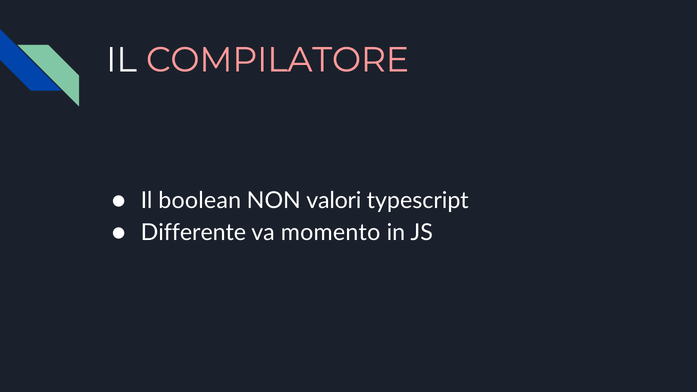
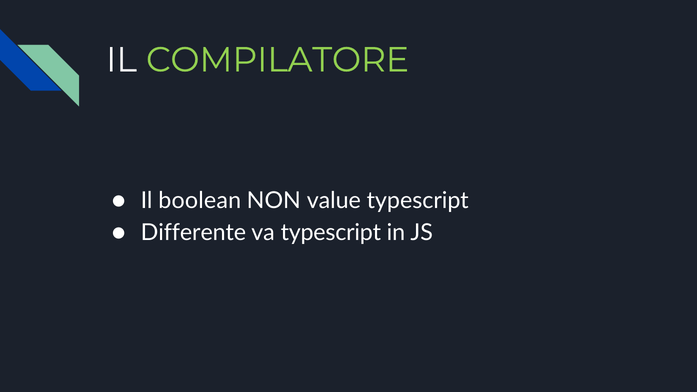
COMPILATORE colour: pink -> light green (277, 60)
valori: valori -> value (334, 201)
va momento: momento -> typescript (331, 233)
